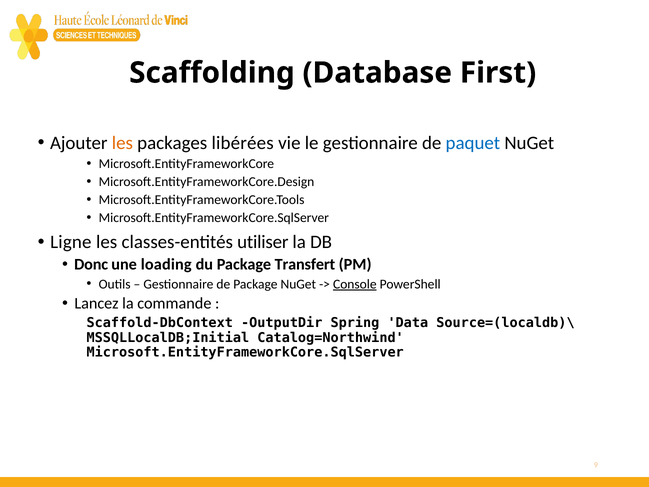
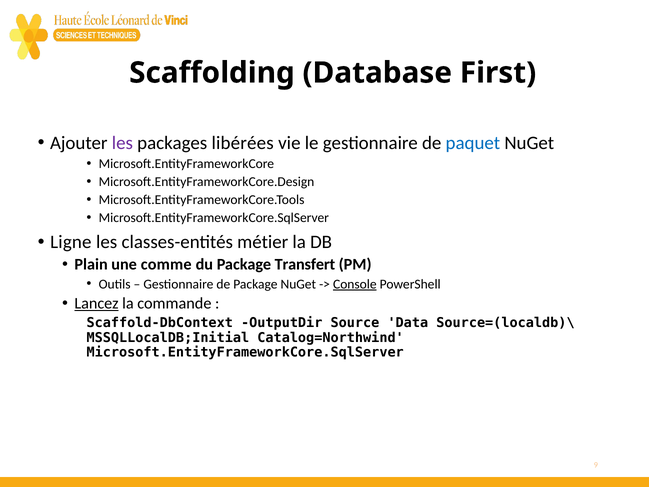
les colour: orange -> purple (122, 143)
utiliser: utiliser -> métier (263, 242)
Donc: Donc -> Plain (91, 264)
loading: loading -> comme (166, 264)
Lancez underline: none -> present (97, 303)
Spring: Spring -> Source (355, 323)
